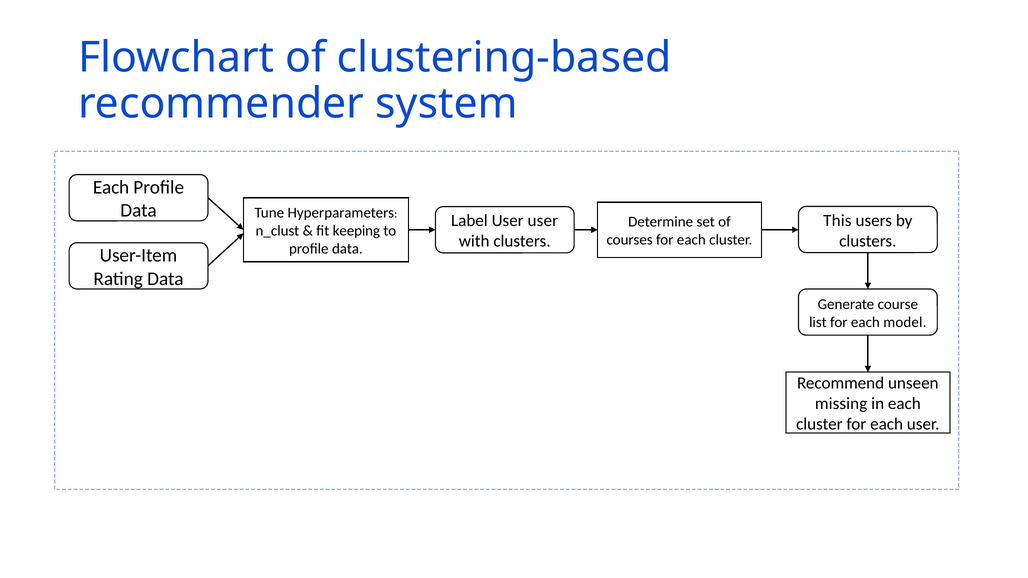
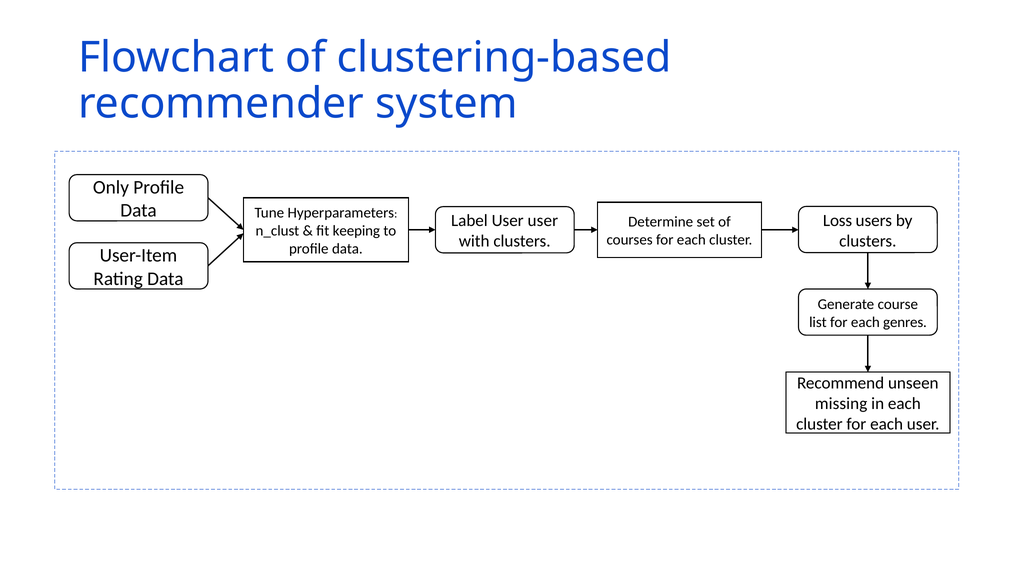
Each: Each -> Only (111, 188)
This: This -> Loss (838, 220)
model: model -> genres (905, 322)
